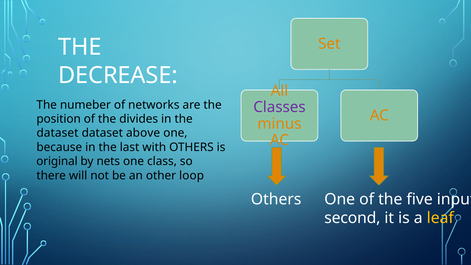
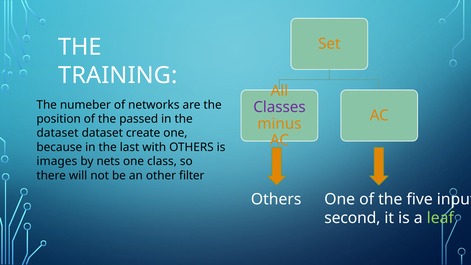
DECREASE: DECREASE -> TRAINING (118, 75)
divides: divides -> passed (139, 119)
above: above -> create (143, 133)
original: original -> images (57, 161)
loop: loop -> filter (192, 175)
leaf colour: yellow -> light green (440, 218)
